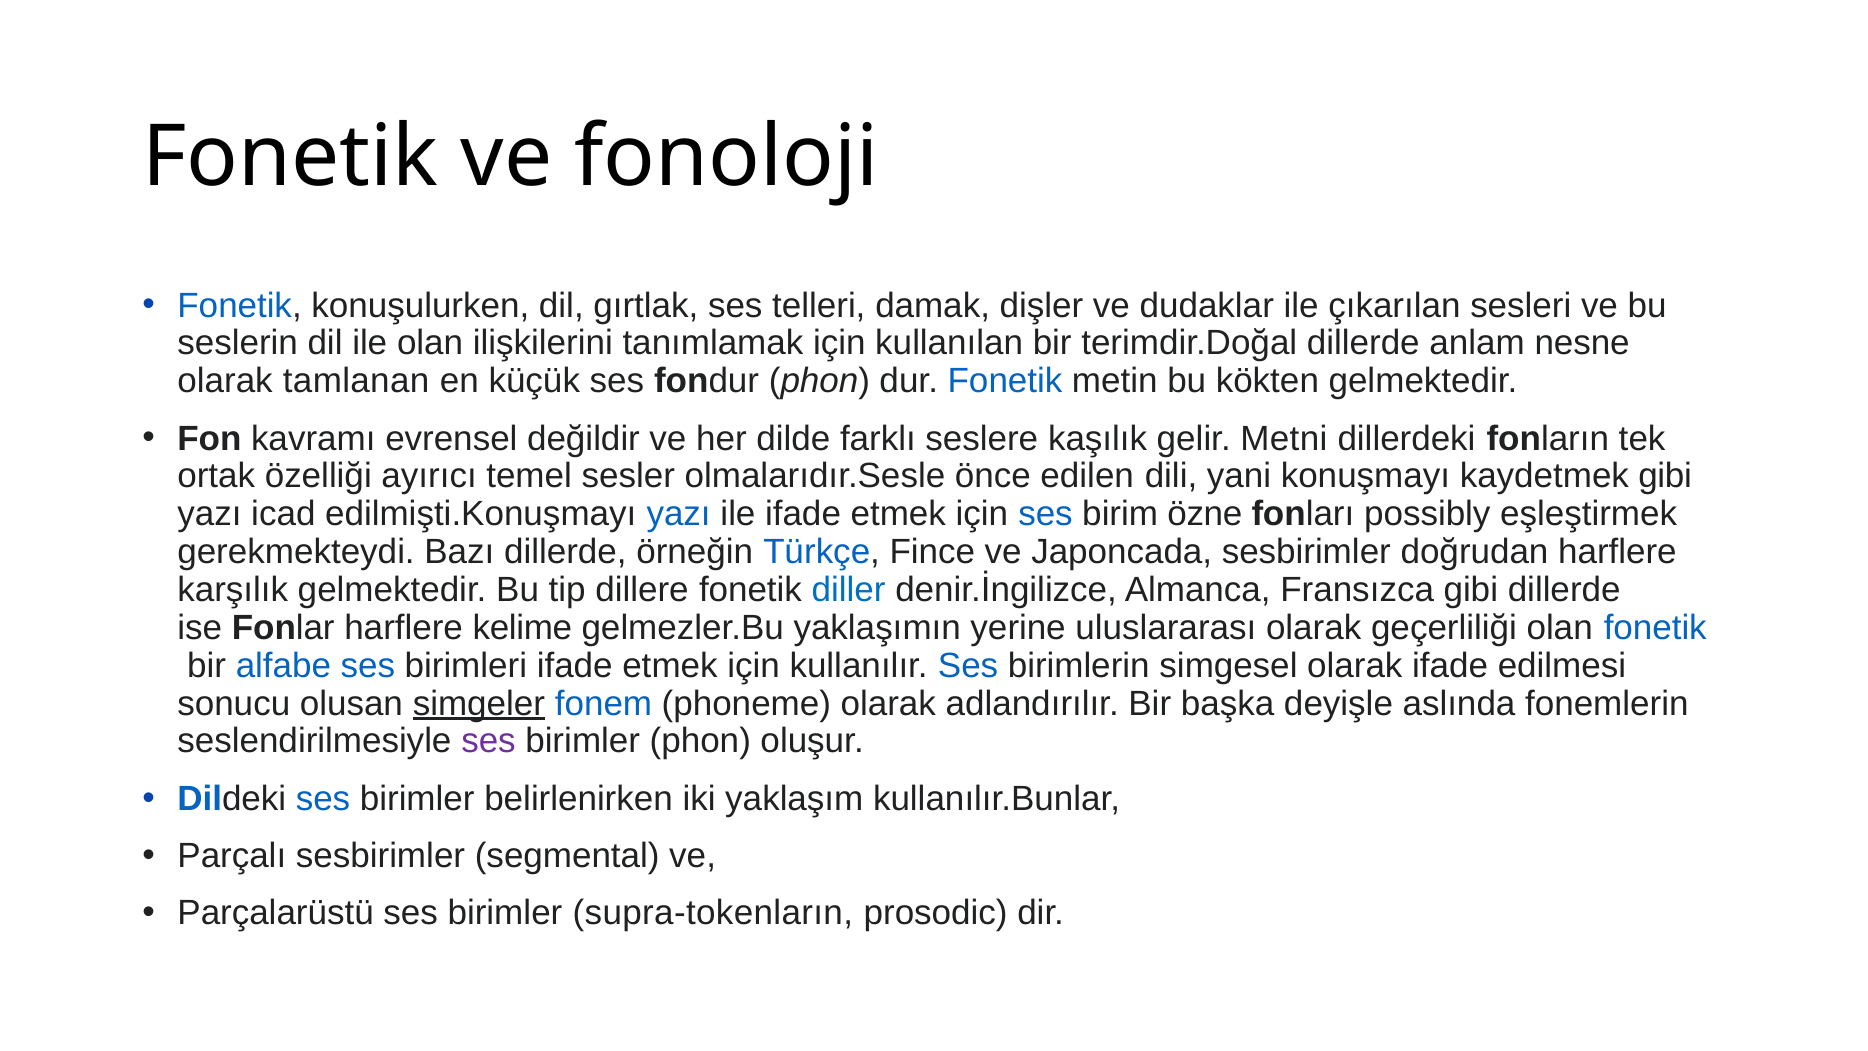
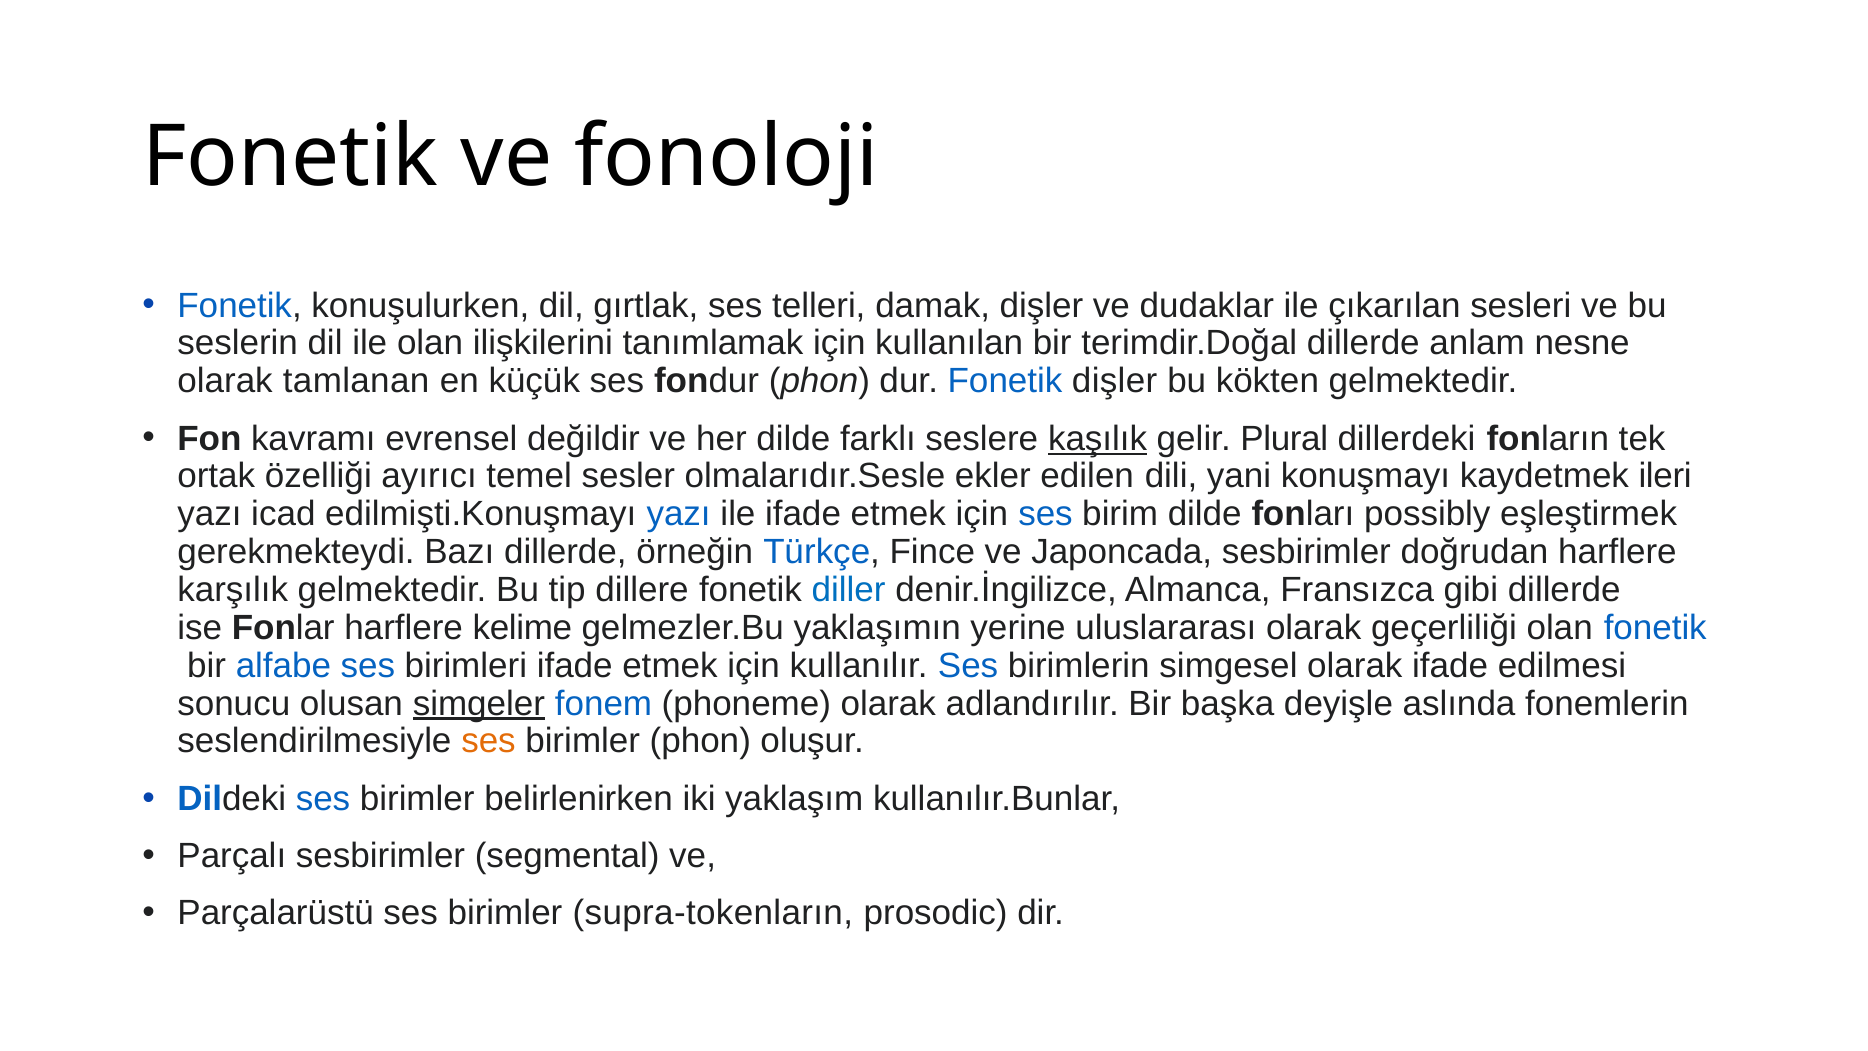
Fonetik metin: metin -> dişler (1115, 381)
kaşılık underline: none -> present (1098, 438)
Metni: Metni -> Plural (1284, 438)
önce: önce -> ekler (993, 476)
kaydetmek gibi: gibi -> ileri (1665, 476)
birim özne: özne -> dilde (1205, 514)
ses colour: purple -> orange (488, 741)
